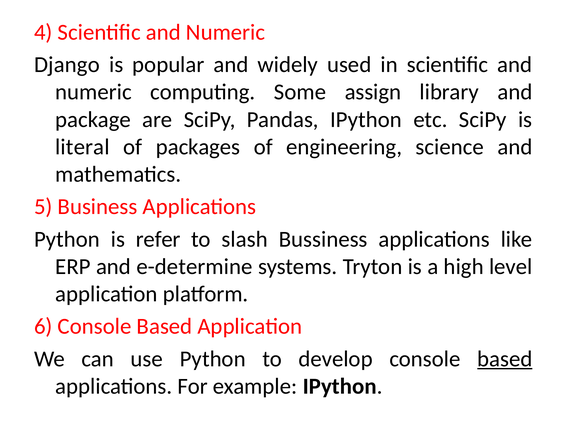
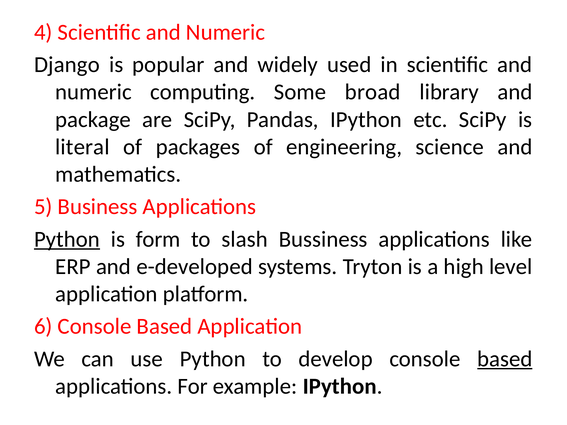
assign: assign -> broad (373, 92)
Python underline: none -> present (67, 239)
refer: refer -> form (158, 239)
e-determine: e-determine -> e-developed (195, 267)
